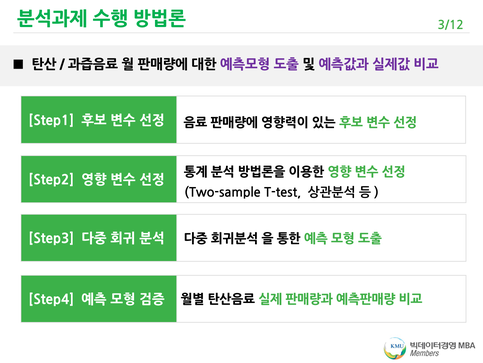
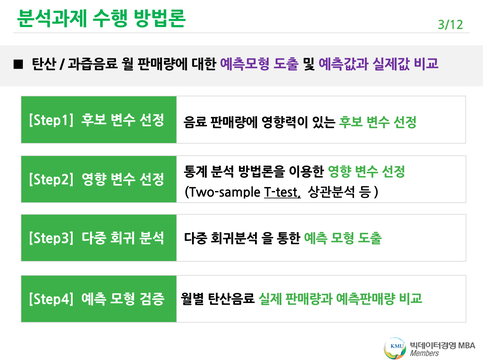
T-test underline: none -> present (283, 192)
